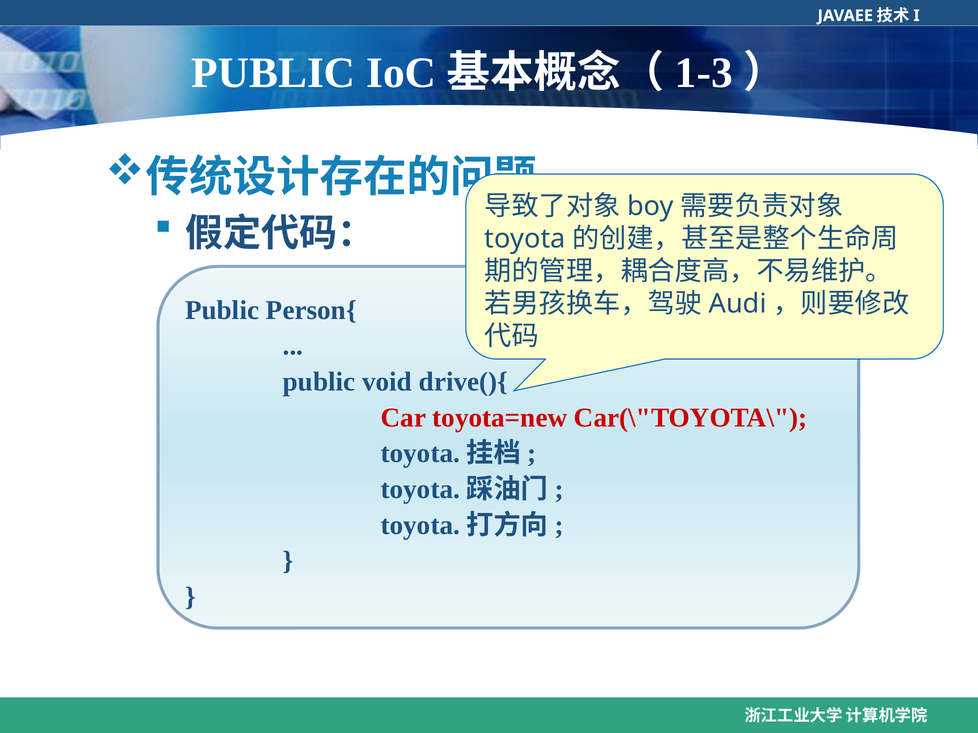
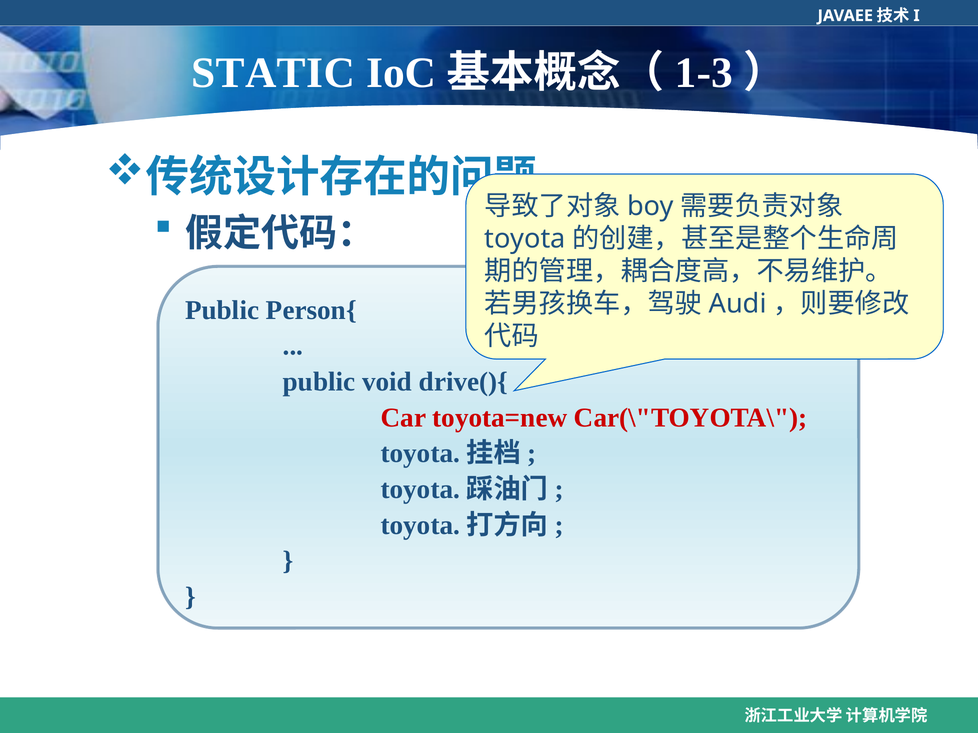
PUBLIC: PUBLIC -> STATIC (273, 73)
